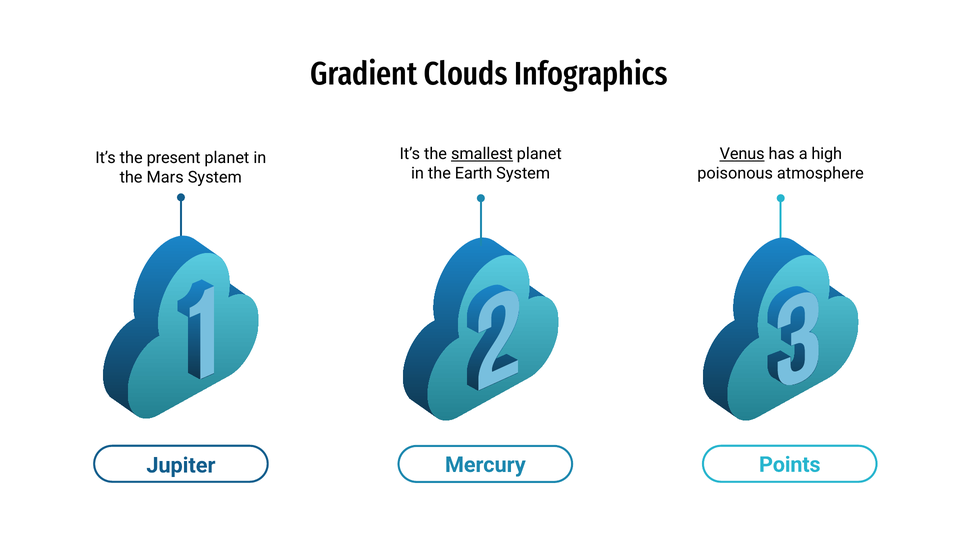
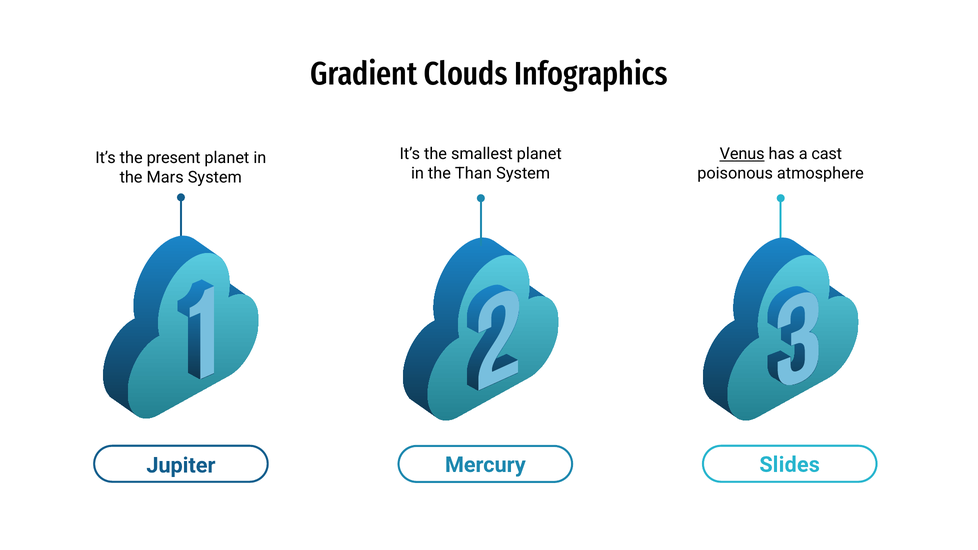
smallest underline: present -> none (482, 154)
high: high -> cast (827, 154)
Earth: Earth -> Than (473, 173)
Points: Points -> Slides (790, 465)
